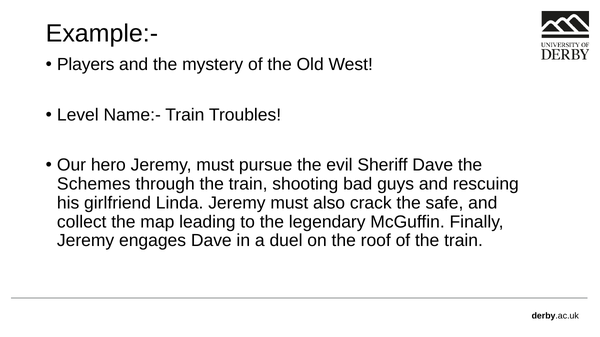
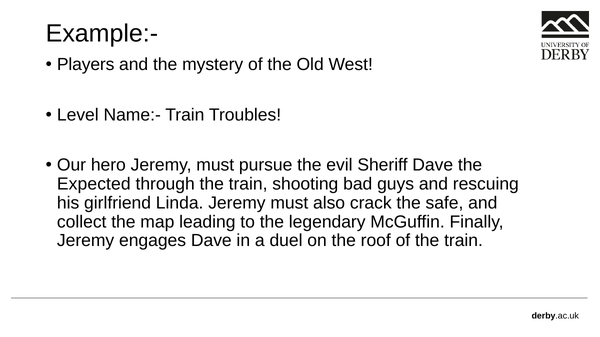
Schemes: Schemes -> Expected (94, 184)
